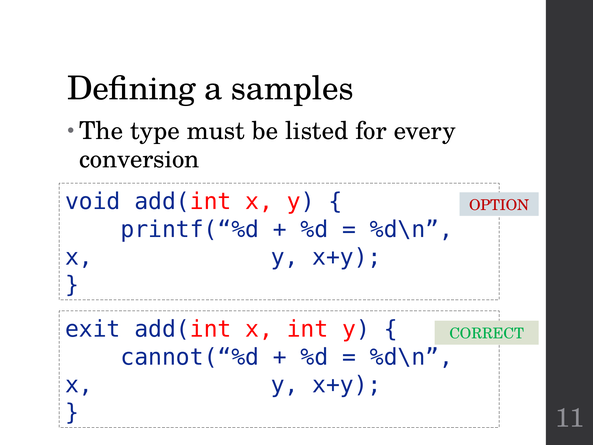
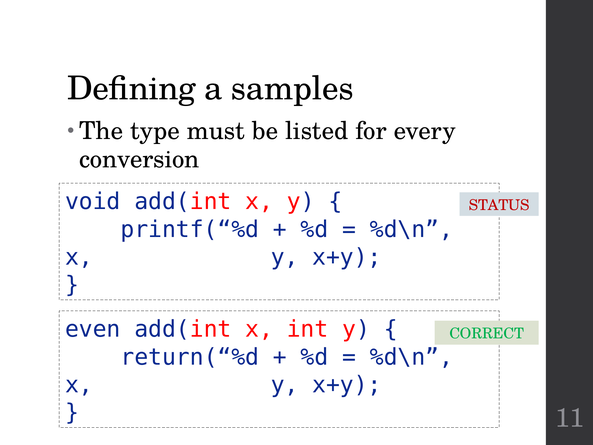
OPTION: OPTION -> STATUS (499, 205)
exit: exit -> even (93, 329)
cannot(“%d: cannot(“%d -> return(“%d (190, 357)
